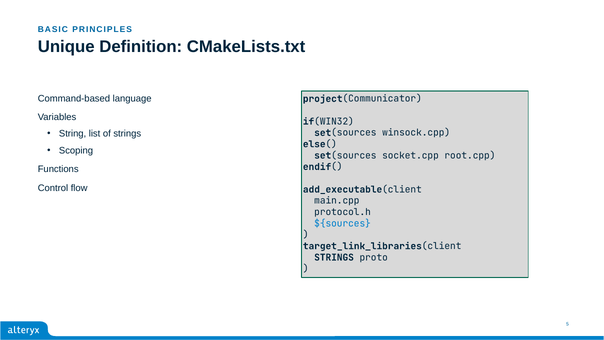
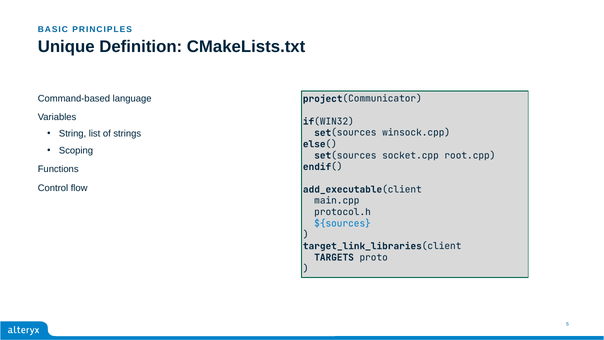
STRINGS: STRINGS -> TARGETS (334, 257)
